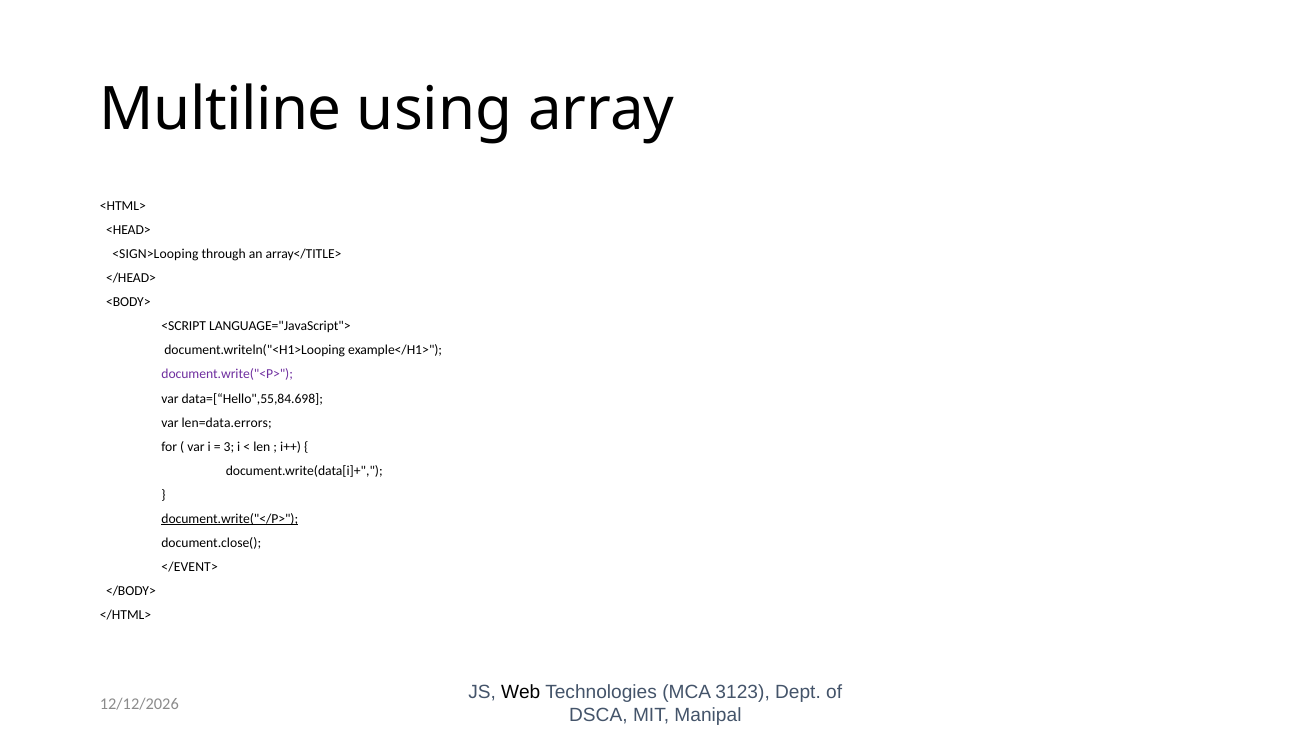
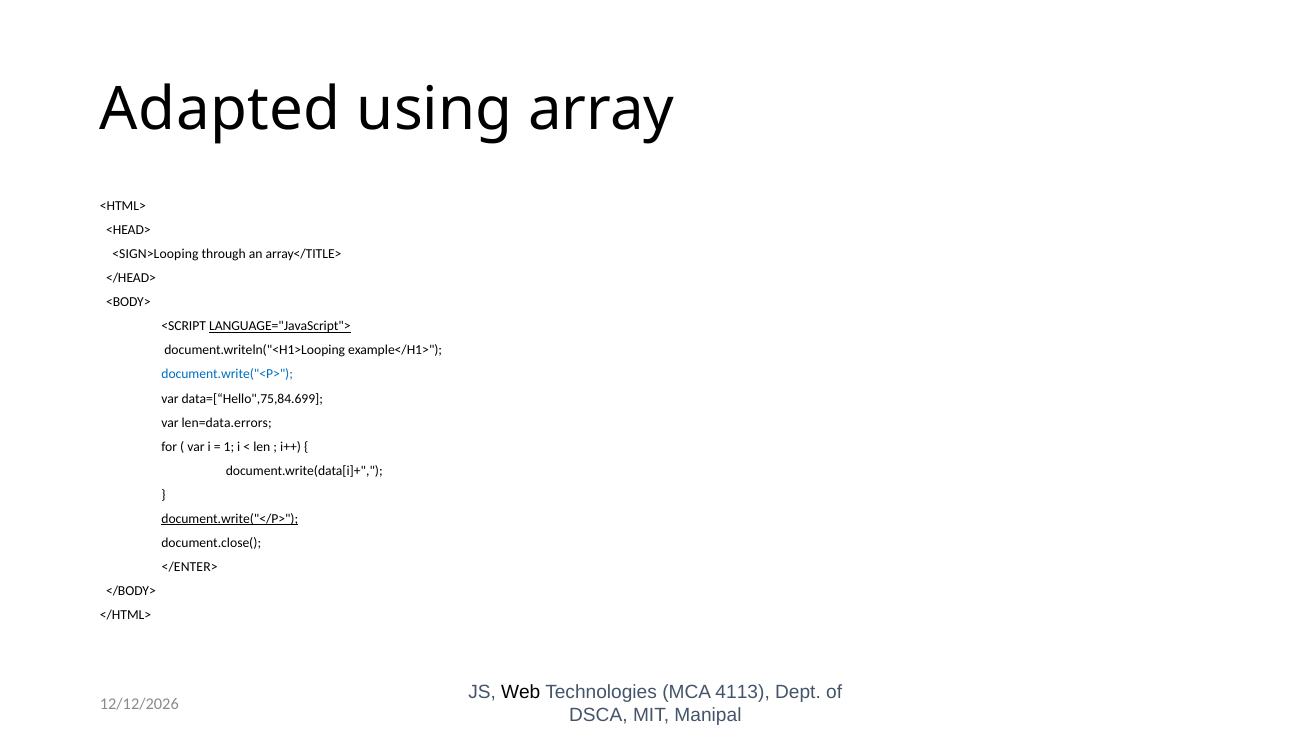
Multiline: Multiline -> Adapted (220, 110)
LANGUAGE="JavaScript"> underline: none -> present (280, 327)
document.write("<P> colour: purple -> blue (227, 375)
data=[“Hello",55,84.698: data=[“Hello",55,84.698 -> data=[“Hello",75,84.699 (252, 399)
3: 3 -> 1 (229, 447)
</EVENT>: </EVENT> -> </ENTER> (190, 567)
3123: 3123 -> 4113 (743, 693)
